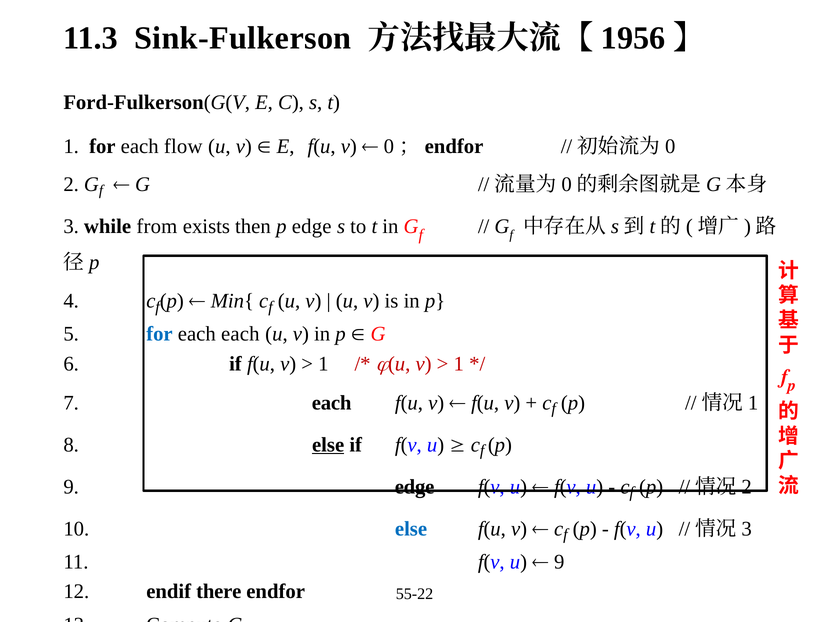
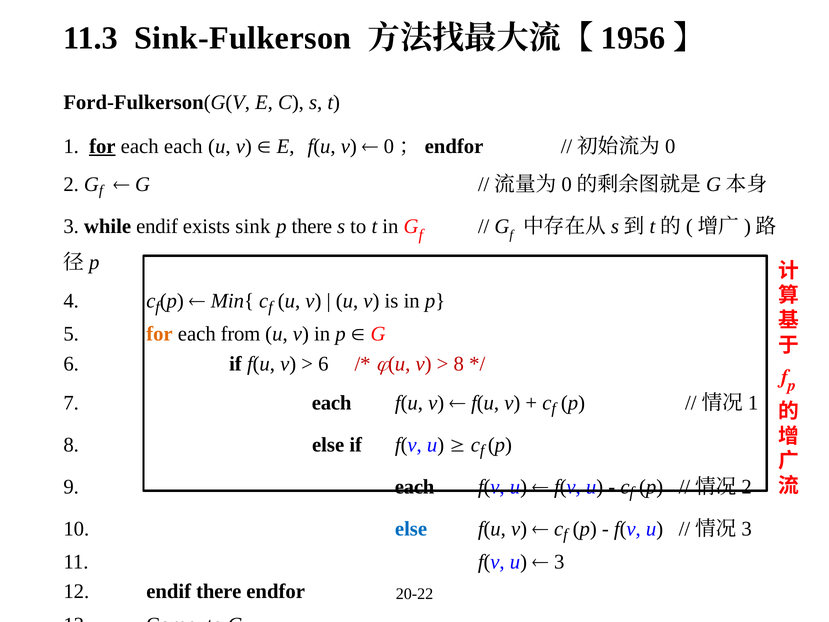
for underline: none -> present (102, 146)
each flow: flow -> each (183, 146)
while from: from -> endif (157, 226)
then: then -> sink (253, 226)
p edge: edge -> there (312, 226)
for colour: blue -> orange (159, 334)
each each: each -> from (241, 334)
1: 1 -> 6 (323, 364)
1: 1 -> 8 (459, 364)
else underline: present -> none (328, 445)
9 edge: edge -> each (415, 486)
9: 9 -> 3 (559, 561)
55-22: 55-22 -> 20-22 (415, 594)
